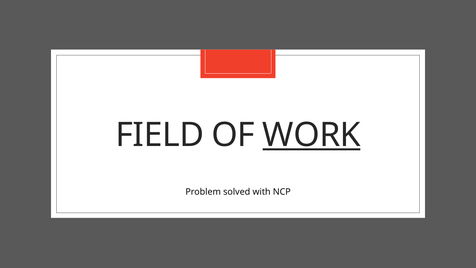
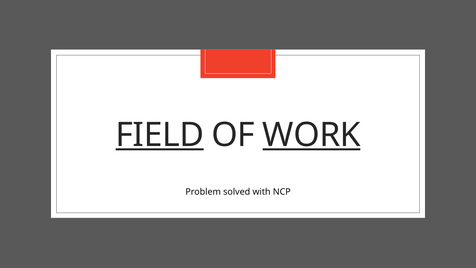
FIELD underline: none -> present (160, 135)
